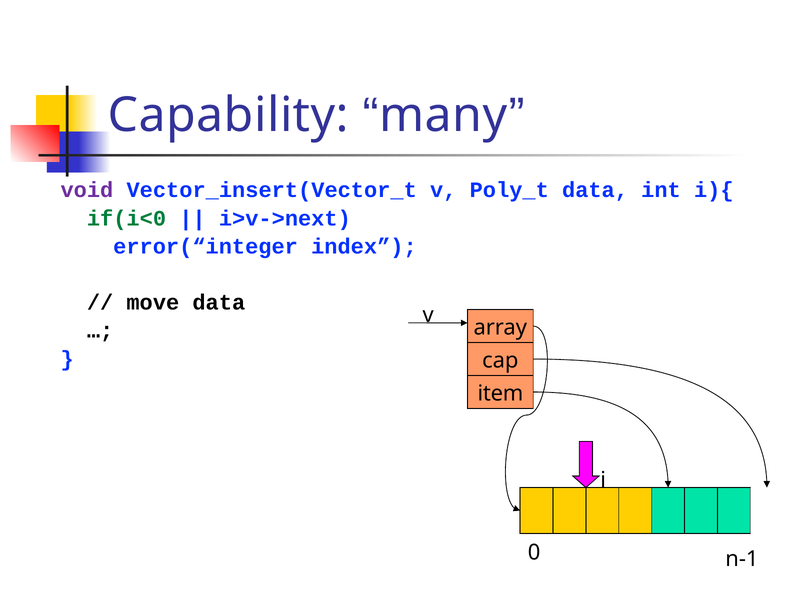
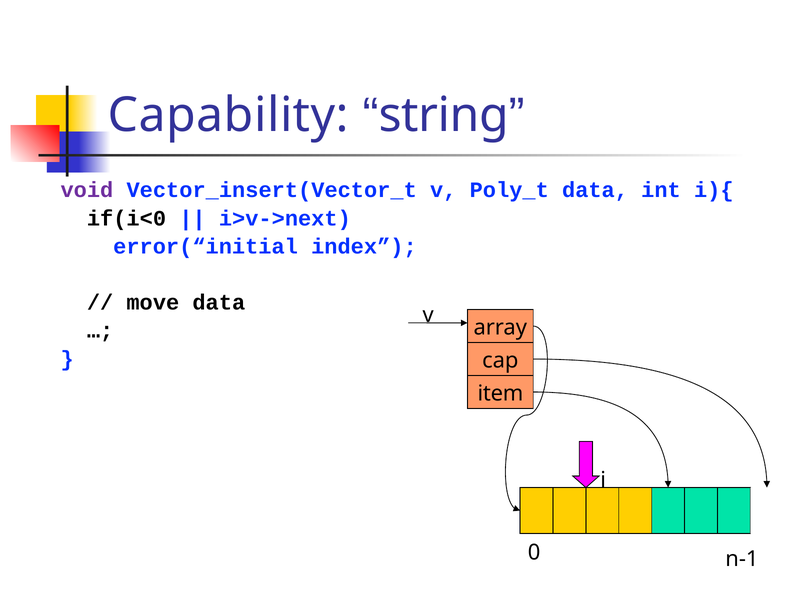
many: many -> string (444, 115)
if(i<0 colour: green -> black (126, 218)
error(“integer: error(“integer -> error(“initial (206, 246)
